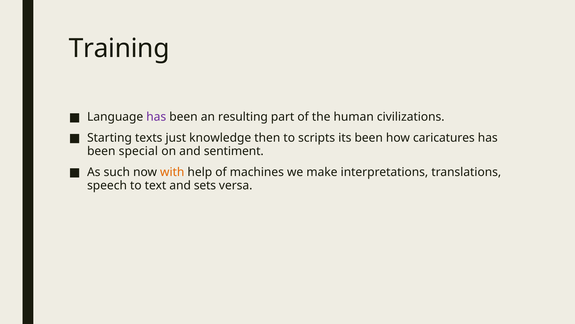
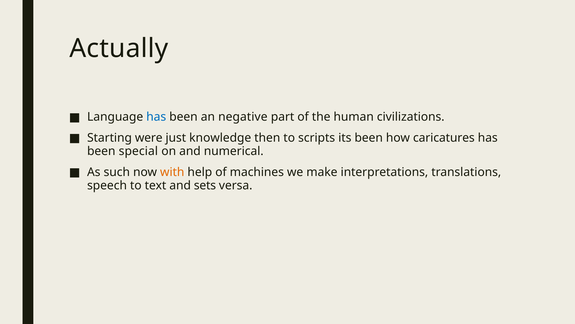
Training: Training -> Actually (119, 48)
has colour: purple -> blue (156, 117)
resulting: resulting -> negative (243, 117)
texts: texts -> were (149, 138)
sentiment: sentiment -> numerical (234, 151)
